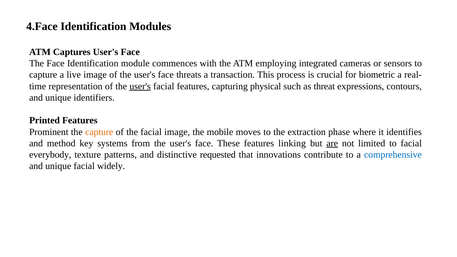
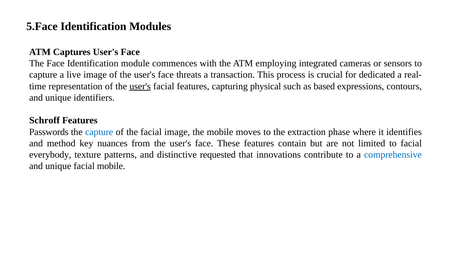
4.Face: 4.Face -> 5.Face (42, 26)
biometric: biometric -> dedicated (377, 75)
threat: threat -> based (324, 86)
Printed: Printed -> Schroff (44, 121)
Prominent: Prominent -> Passwords (49, 132)
capture colour: orange -> blue (99, 132)
systems: systems -> nuances (112, 143)
linking: linking -> contain (292, 143)
are underline: present -> none (332, 143)
facial widely: widely -> mobile (111, 166)
